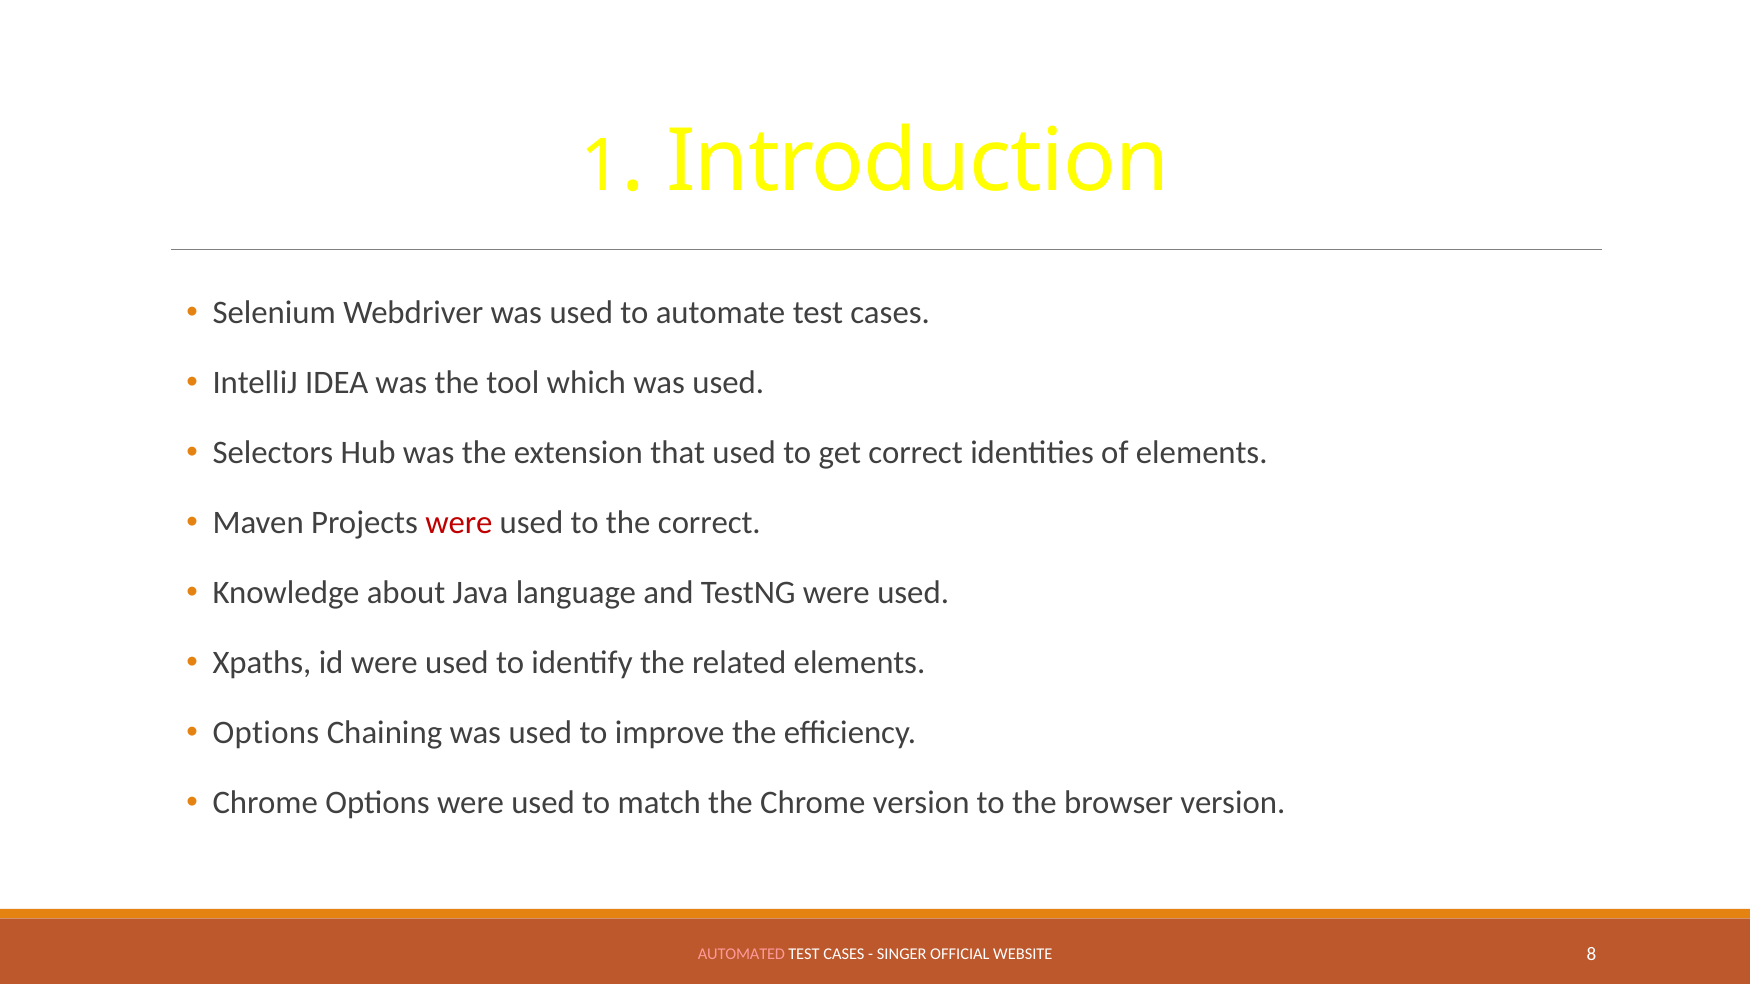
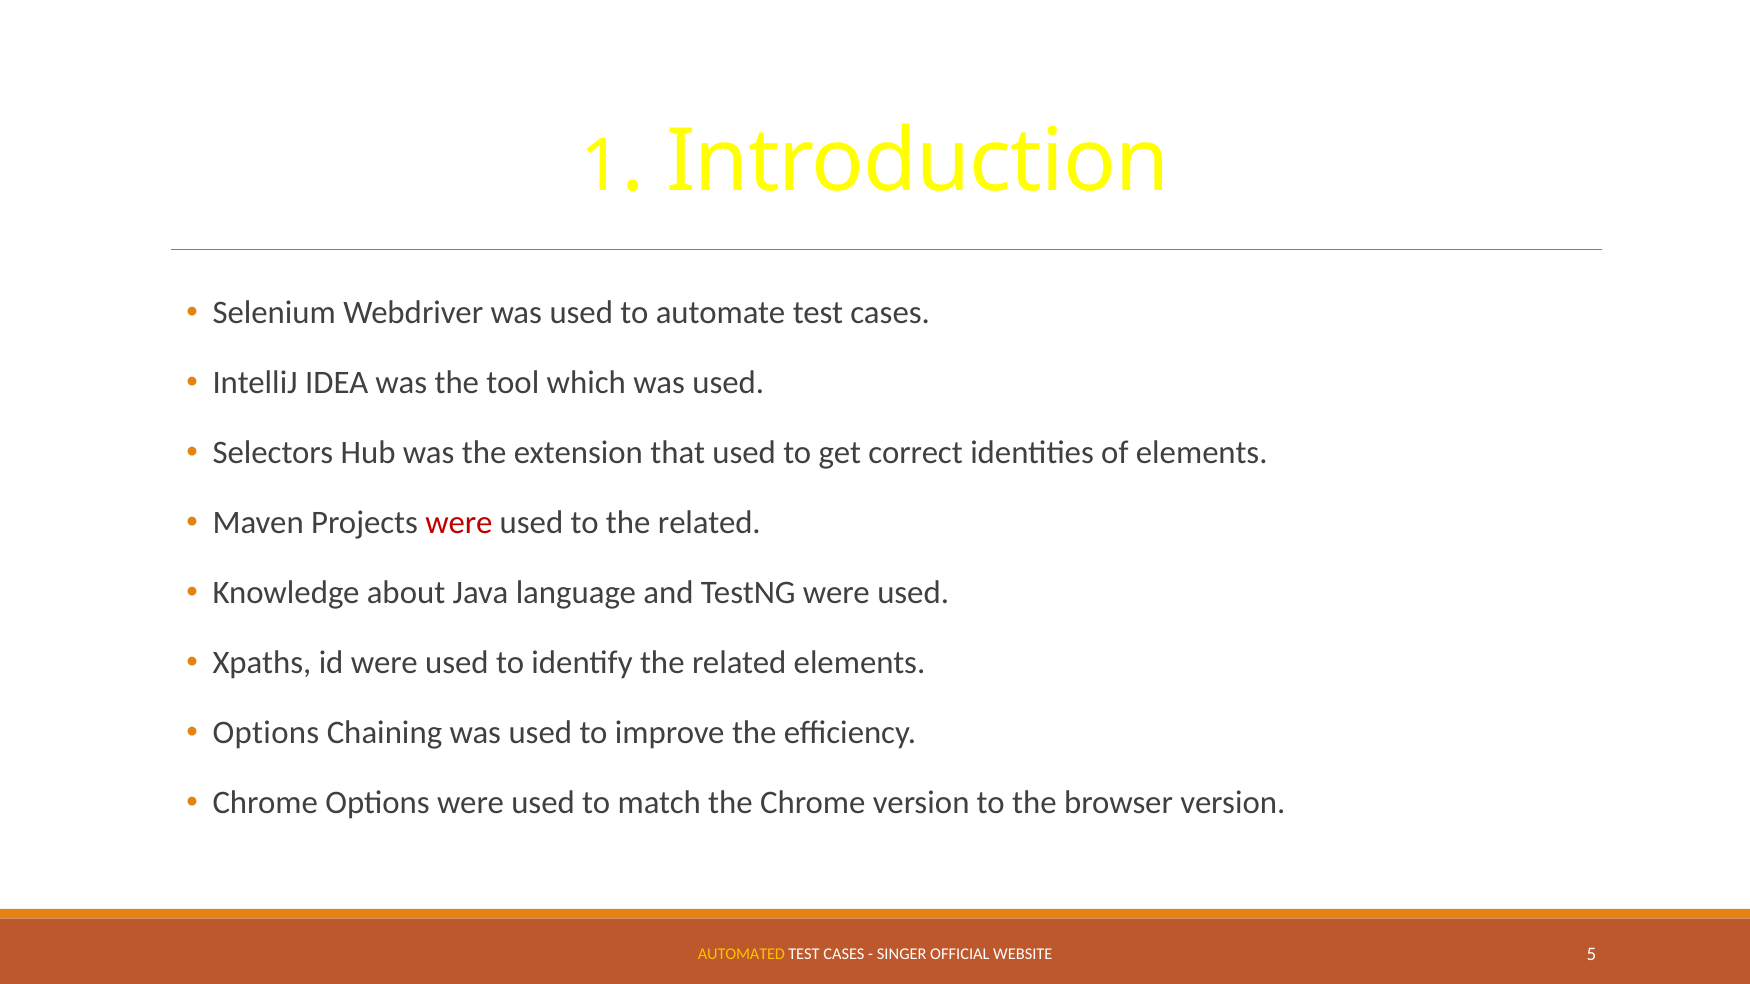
to the correct: correct -> related (709, 523)
AUTOMATED colour: pink -> yellow (741, 954)
8: 8 -> 5 (1591, 955)
